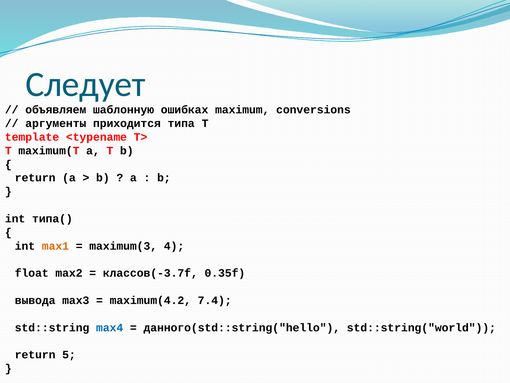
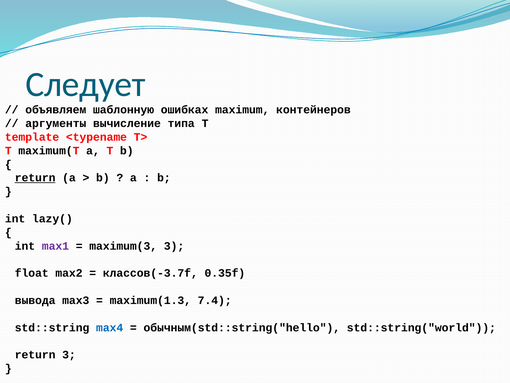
conversions: conversions -> контейнеров (313, 110)
приходится: приходится -> вычисление (127, 123)
return underline: none -> present (35, 178)
типа(: типа( -> lazy( (52, 218)
max1 colour: orange -> purple (55, 246)
maximum(3 4: 4 -> 3 (174, 246)
maximum(4.2: maximum(4.2 -> maximum(1.3 (150, 300)
данного(std::string("hello: данного(std::string("hello -> обычным(std::string("hello (242, 327)
return 5: 5 -> 3 (69, 354)
